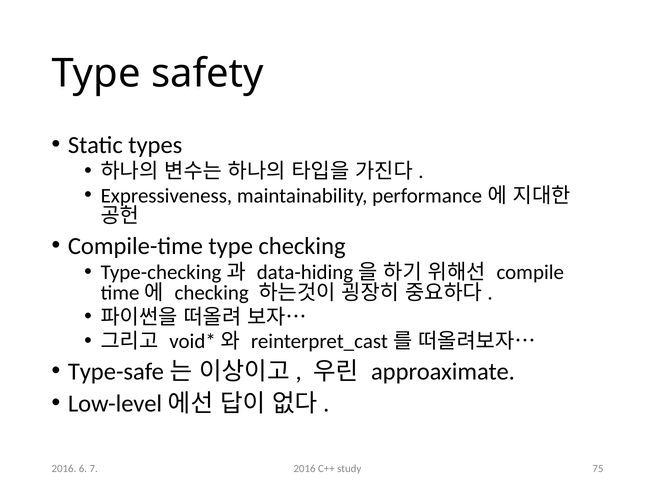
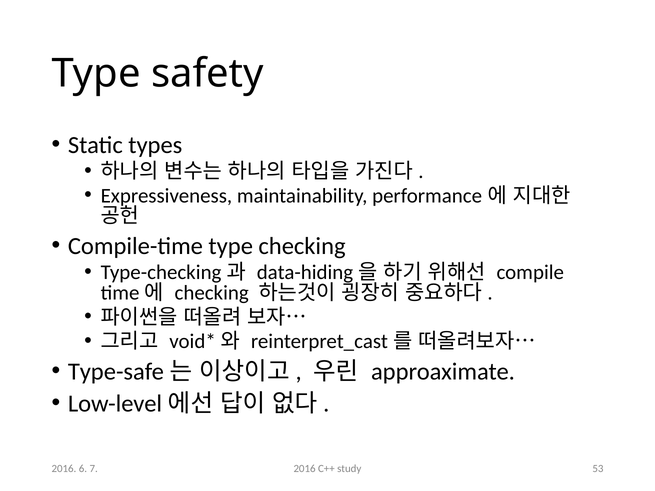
75: 75 -> 53 (598, 469)
